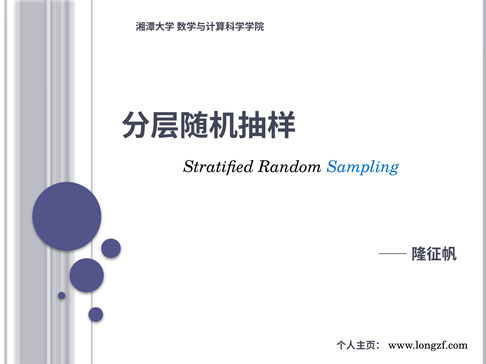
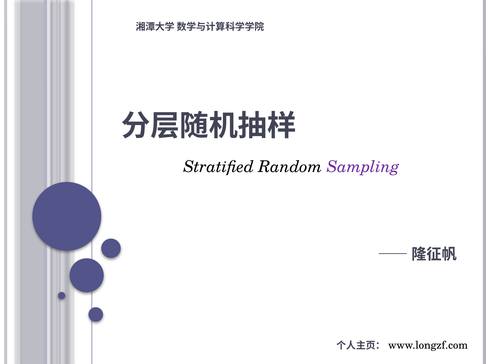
Sampling colour: blue -> purple (363, 167)
